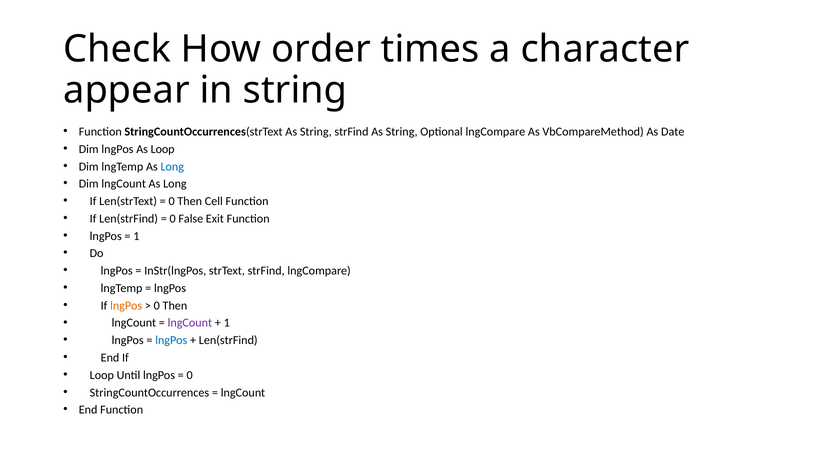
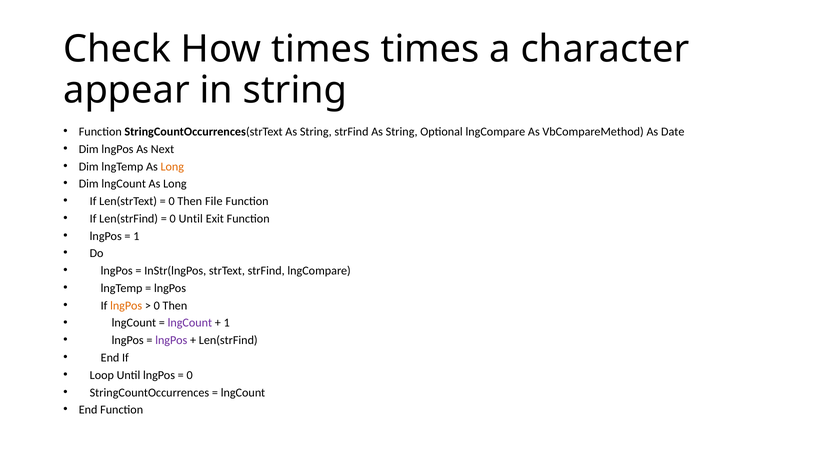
How order: order -> times (321, 49)
As Loop: Loop -> Next (162, 149)
Long colour: blue -> orange (172, 167)
Cell: Cell -> File (214, 201)
0 False: False -> Until (191, 219)
lngPos colour: blue -> purple (171, 340)
